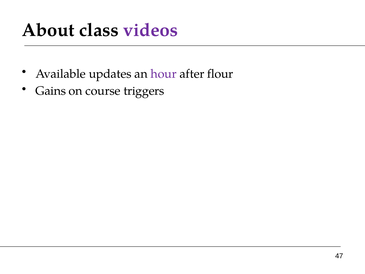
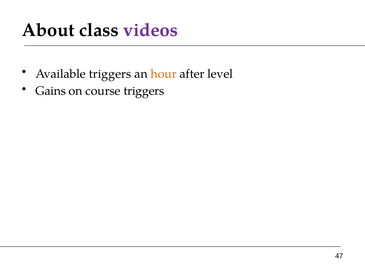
Available updates: updates -> triggers (110, 74)
hour colour: purple -> orange (164, 74)
flour: flour -> level (220, 74)
